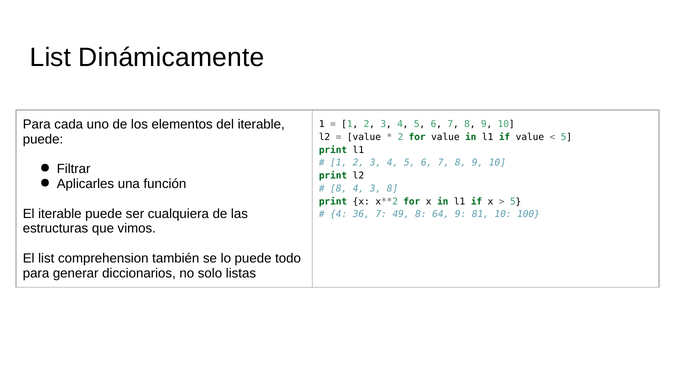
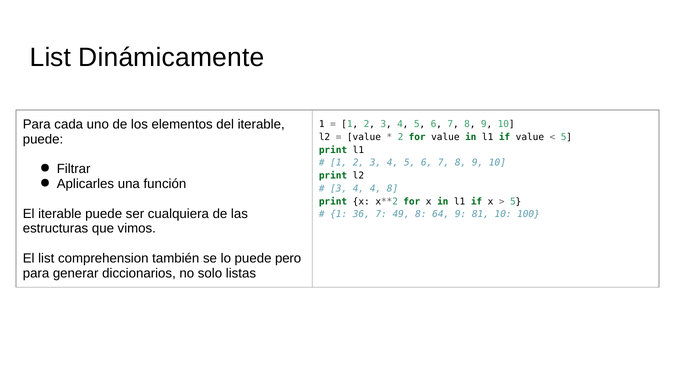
8: 8 -> 3 (339, 188)
4 3: 3 -> 4 (376, 188)
4: 4 -> 1 (339, 214)
todo: todo -> pero (288, 258)
